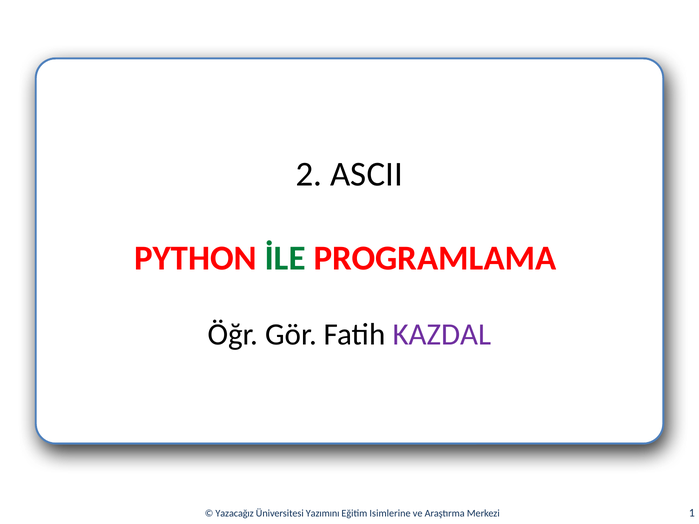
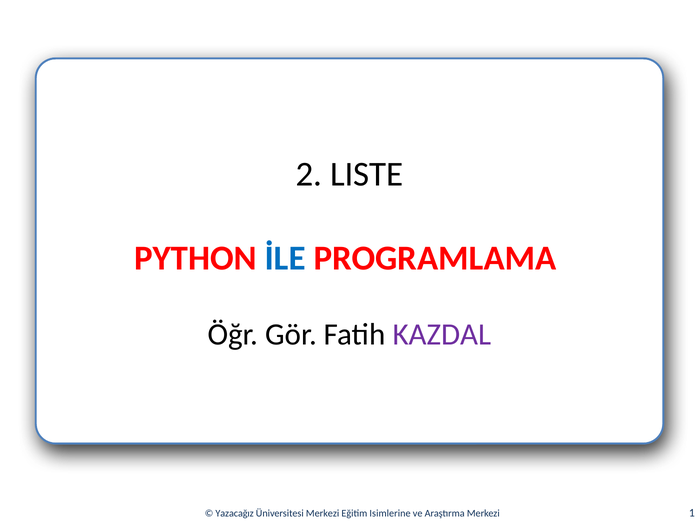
ASCII: ASCII -> LISTE (367, 174)
İLE colour: green -> blue (285, 258)
Üniversitesi Yazımını: Yazımını -> Merkezi (323, 513)
